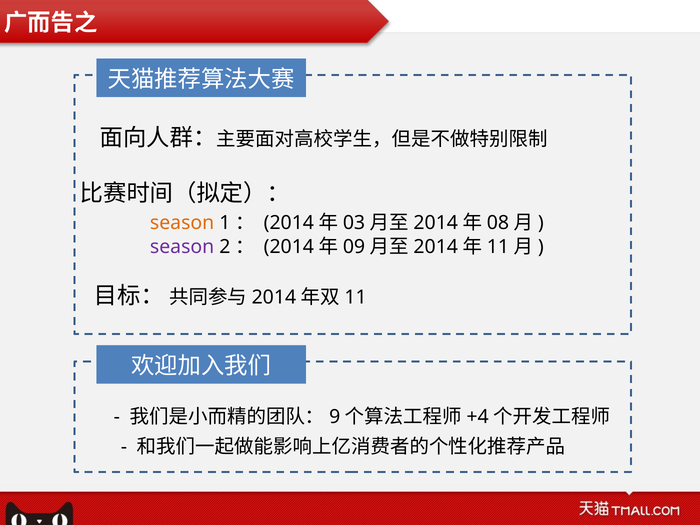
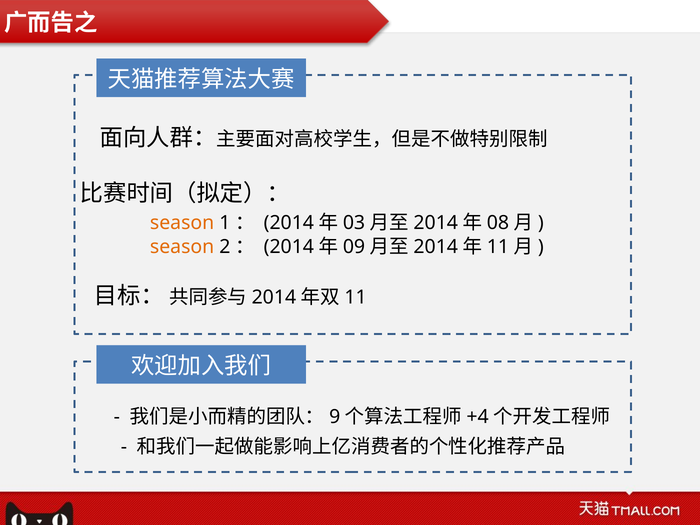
season colour: purple -> orange (182, 247)
